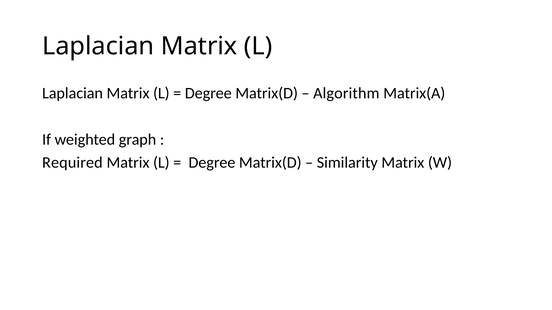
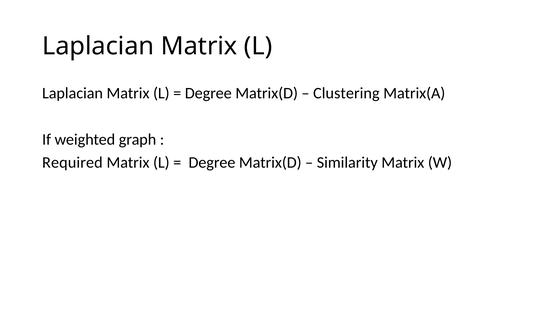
Algorithm: Algorithm -> Clustering (346, 93)
